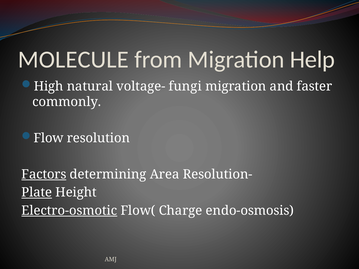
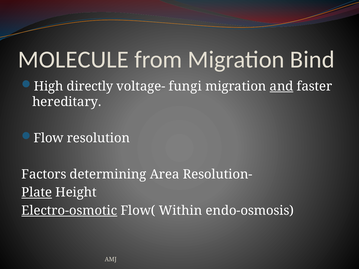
Help: Help -> Bind (312, 60)
natural: natural -> directly (90, 86)
and underline: none -> present (282, 86)
commonly: commonly -> hereditary (67, 102)
Factors underline: present -> none (44, 175)
Charge: Charge -> Within (180, 211)
